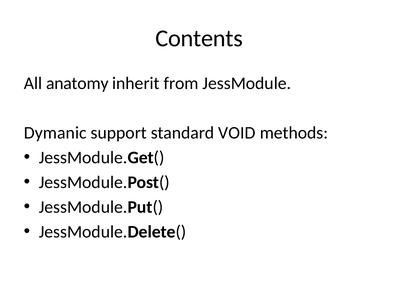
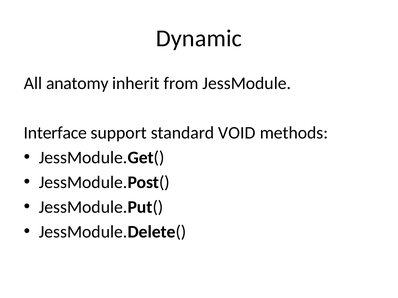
Contents: Contents -> Dynamic (199, 39)
Dymanic: Dymanic -> Interface (55, 133)
